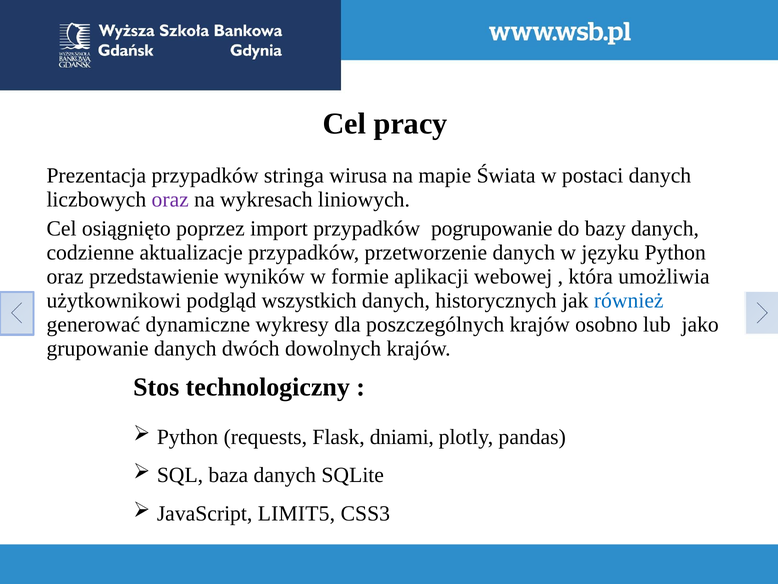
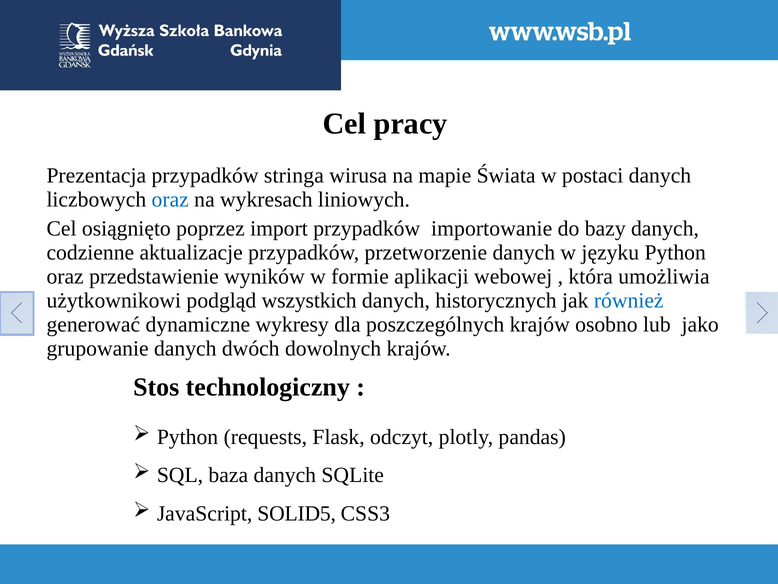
oraz colour: purple -> blue (170, 199)
pogrupowanie: pogrupowanie -> importowanie (492, 228)
dniami: dniami -> odczyt (402, 437)
LIMIT5: LIMIT5 -> SOLID5 (297, 513)
